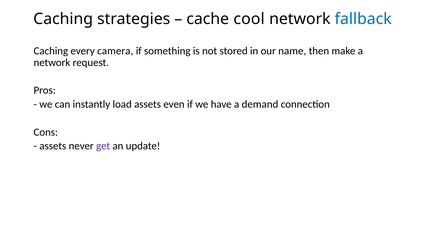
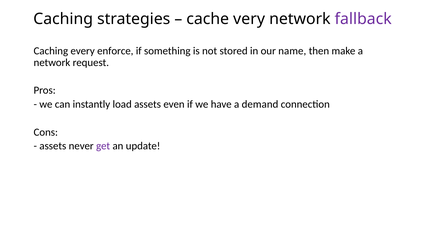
cool: cool -> very (249, 19)
fallback colour: blue -> purple (363, 19)
camera: camera -> enforce (115, 51)
